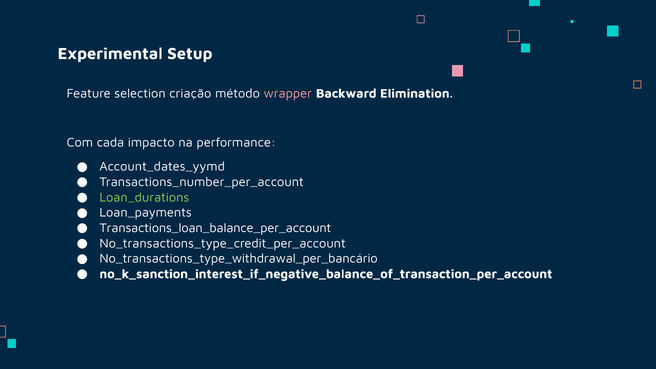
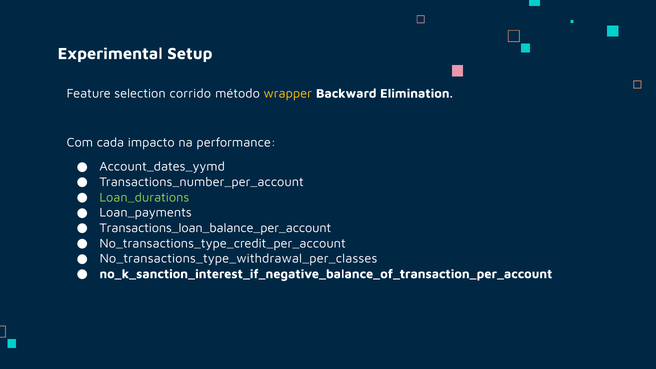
criação: criação -> corrido (190, 93)
wrapper colour: pink -> yellow (288, 93)
No_transactions_type_withdrawal_per_bancário: No_transactions_type_withdrawal_per_bancário -> No_transactions_type_withdrawal_per_classes (238, 259)
